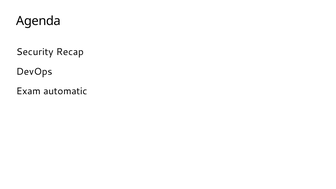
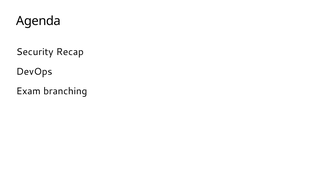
automatic: automatic -> branching (65, 91)
